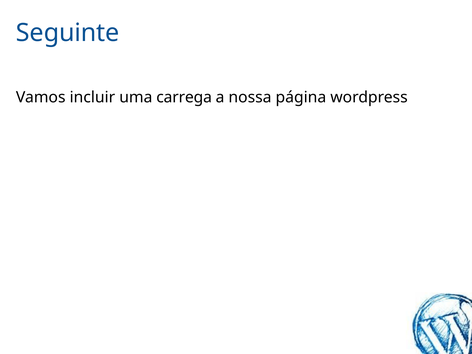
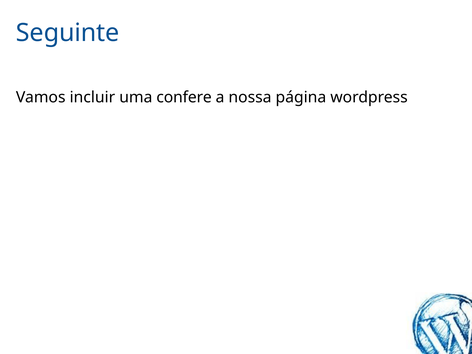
carrega: carrega -> confere (184, 97)
